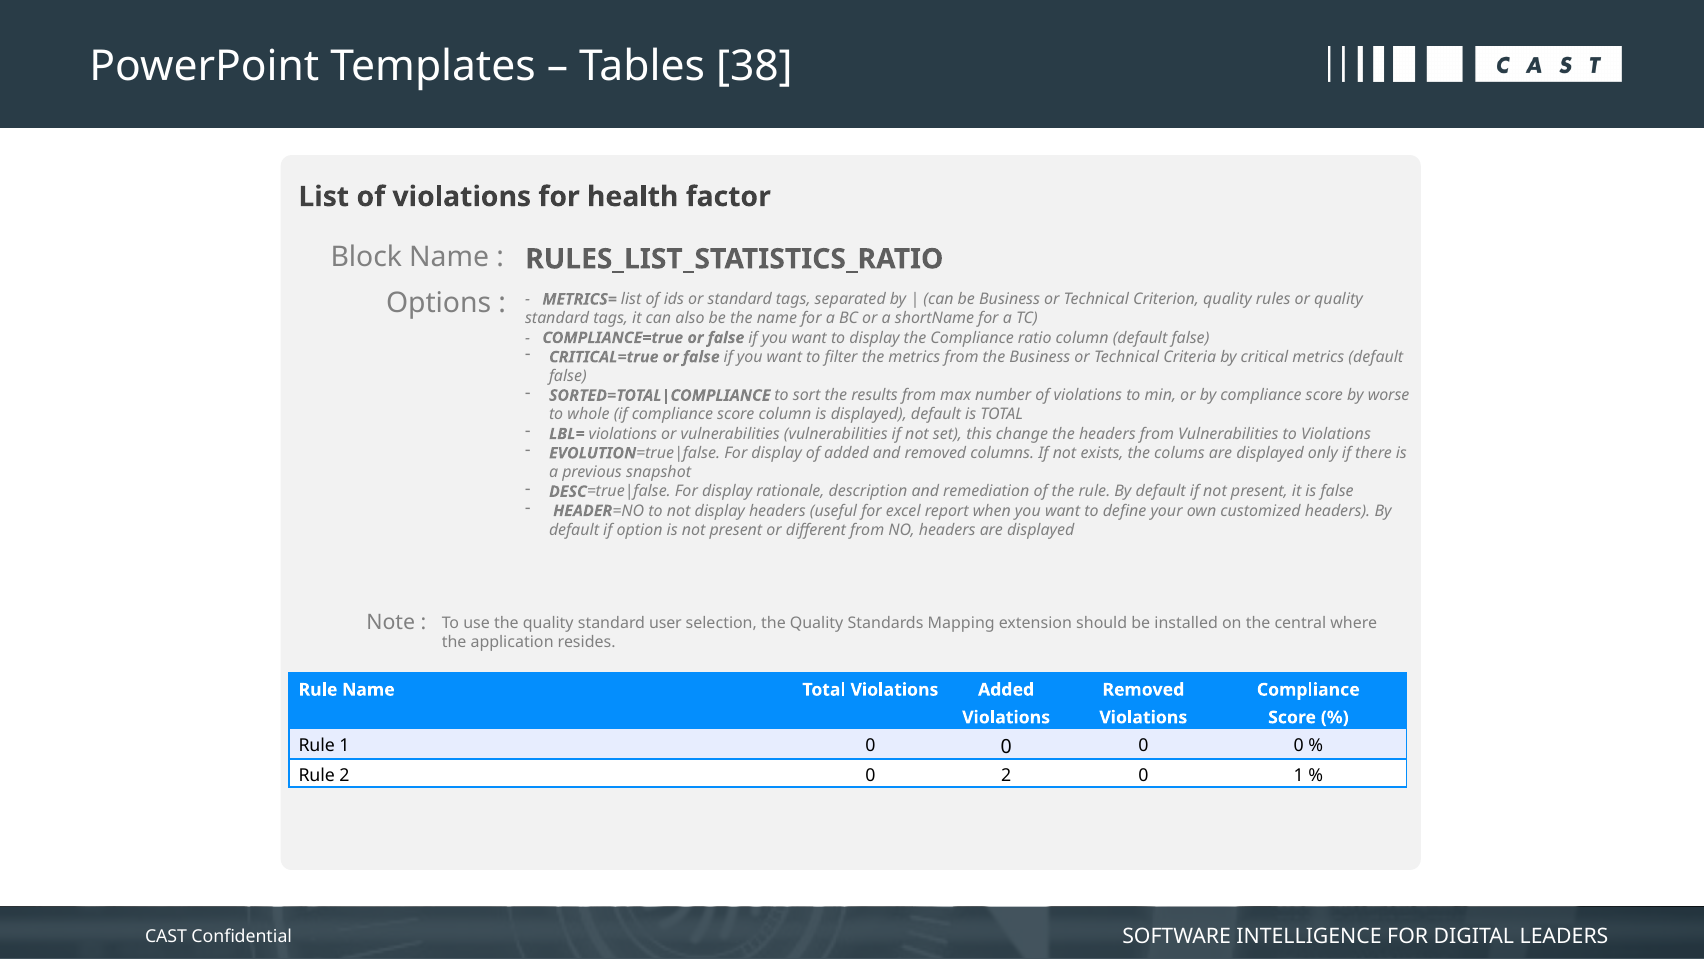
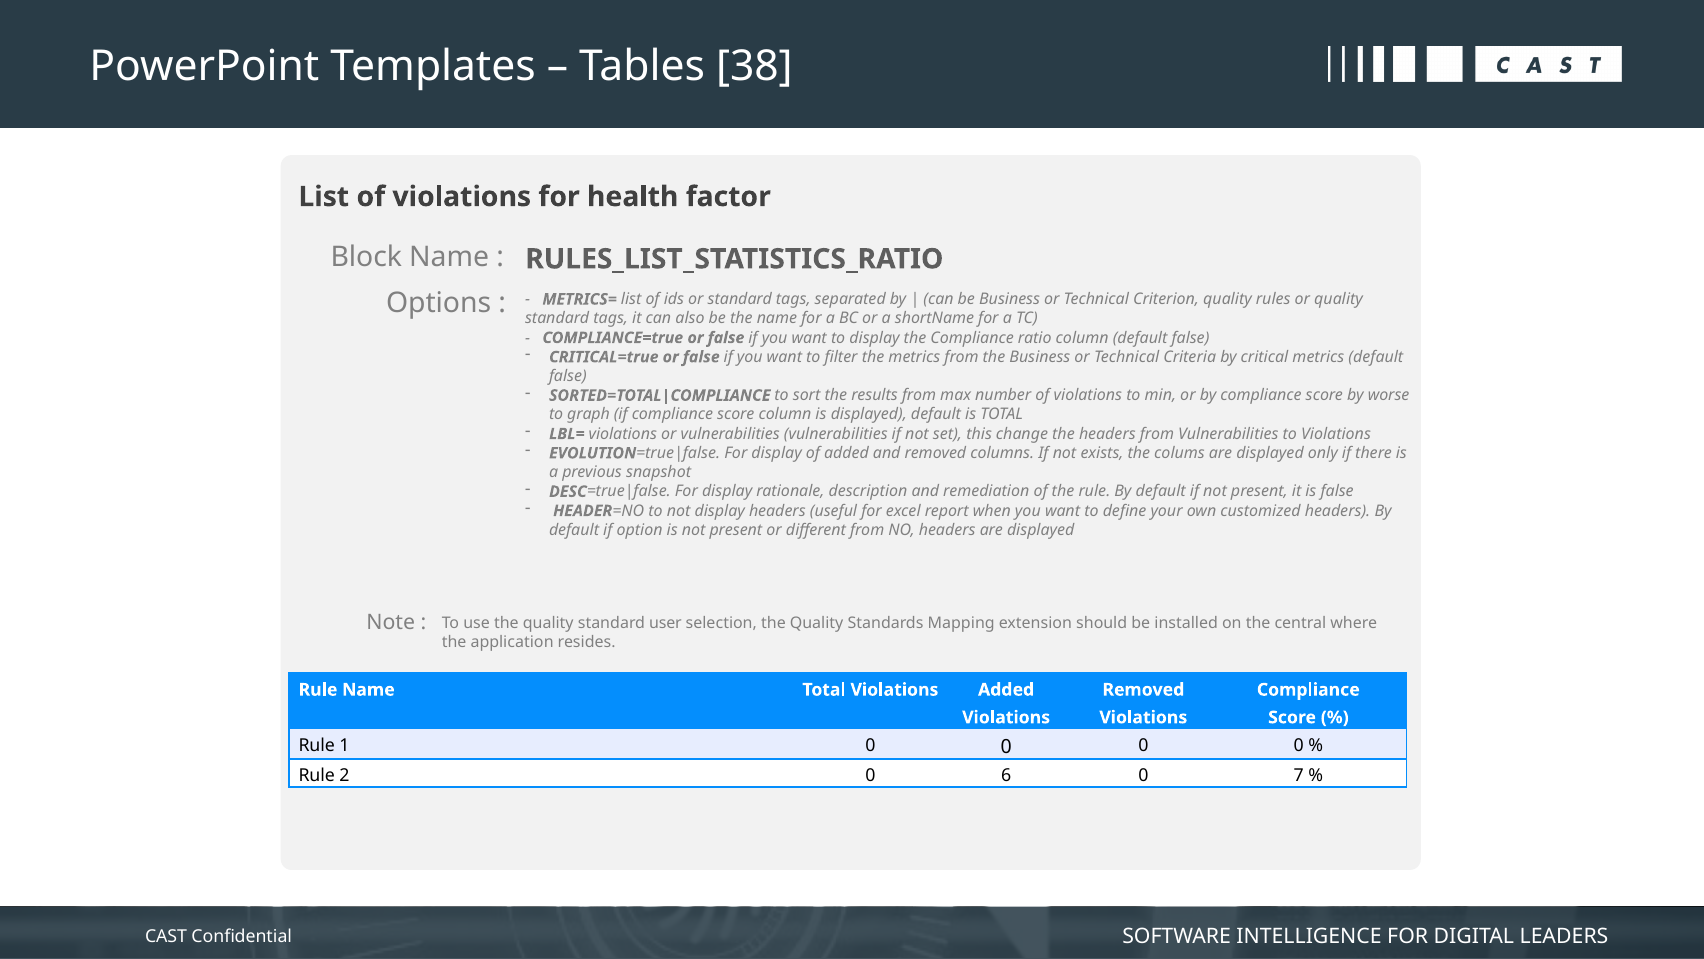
whole: whole -> graph (589, 414)
0 2: 2 -> 6 (1006, 775)
0 1: 1 -> 7 (1299, 775)
